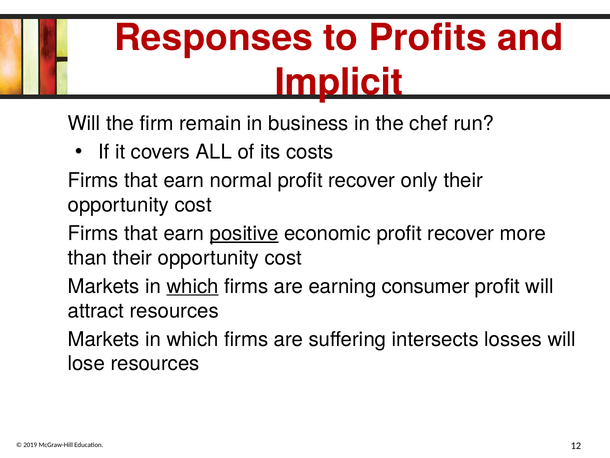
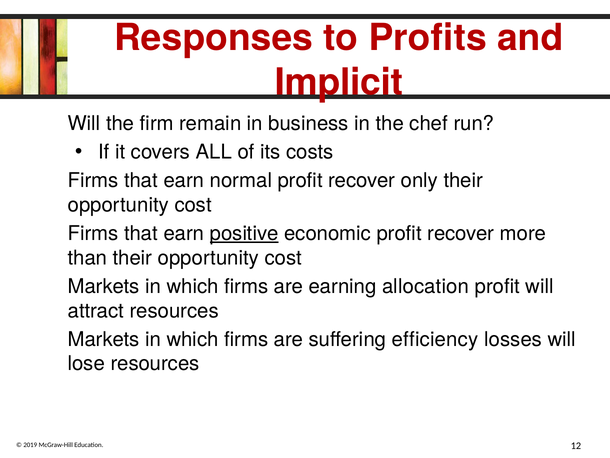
which underline: present -> none (193, 286)
consumer: consumer -> allocation (425, 286)
intersects: intersects -> efficiency (435, 339)
